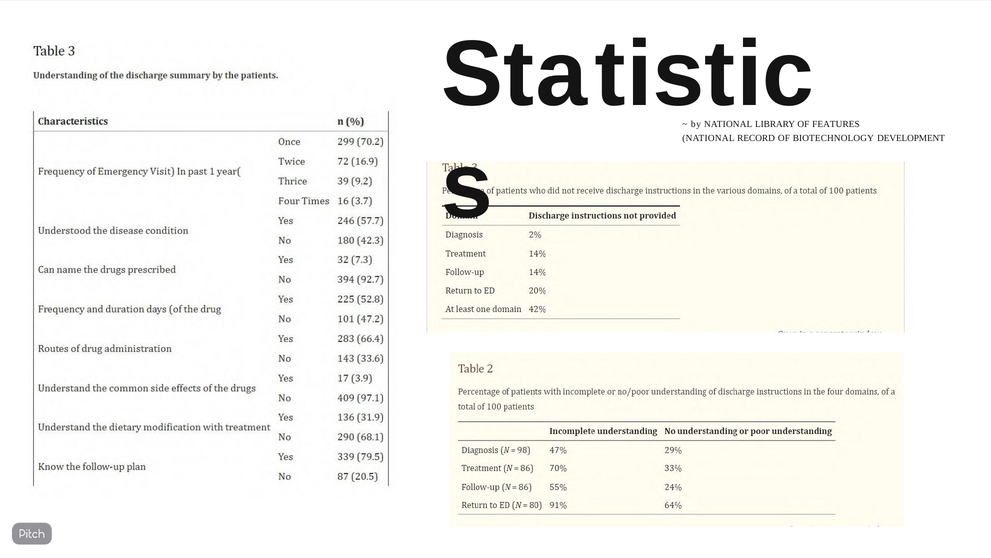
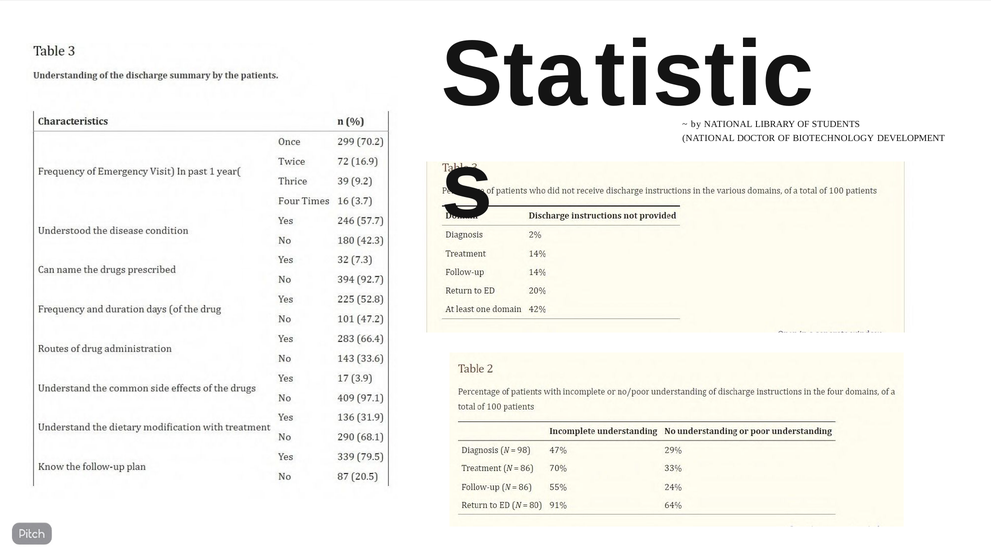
FEATURES: FEATURES -> STUDENTS (836, 124)
RECORD: RECORD -> DOCTOR (756, 138)
